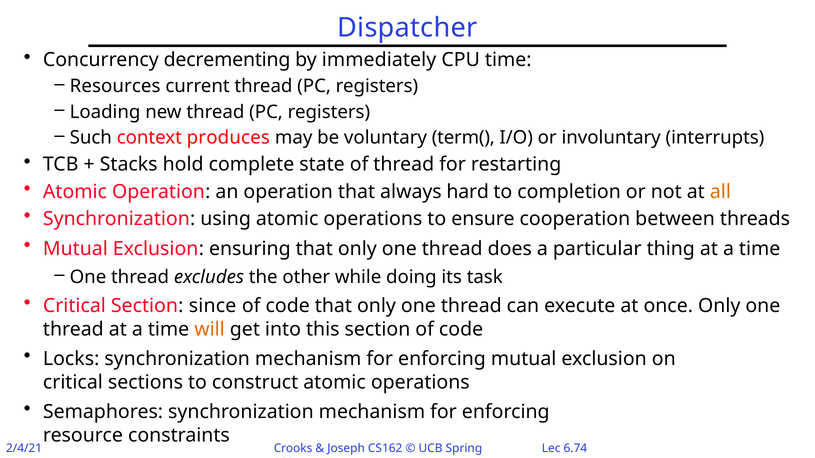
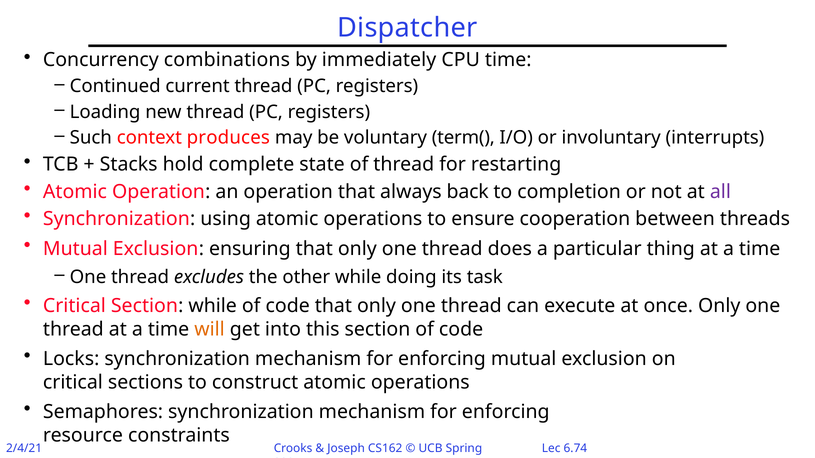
decrementing: decrementing -> combinations (227, 60)
Resources: Resources -> Continued (115, 86)
hard: hard -> back (468, 192)
all colour: orange -> purple (720, 192)
Section since: since -> while (213, 306)
